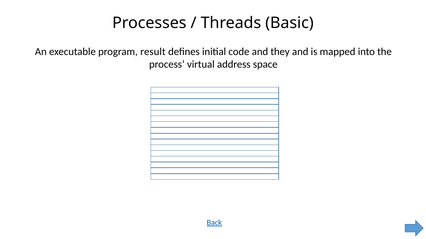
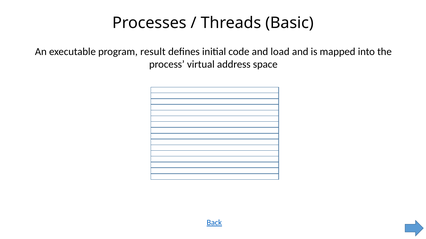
they: they -> load (280, 52)
